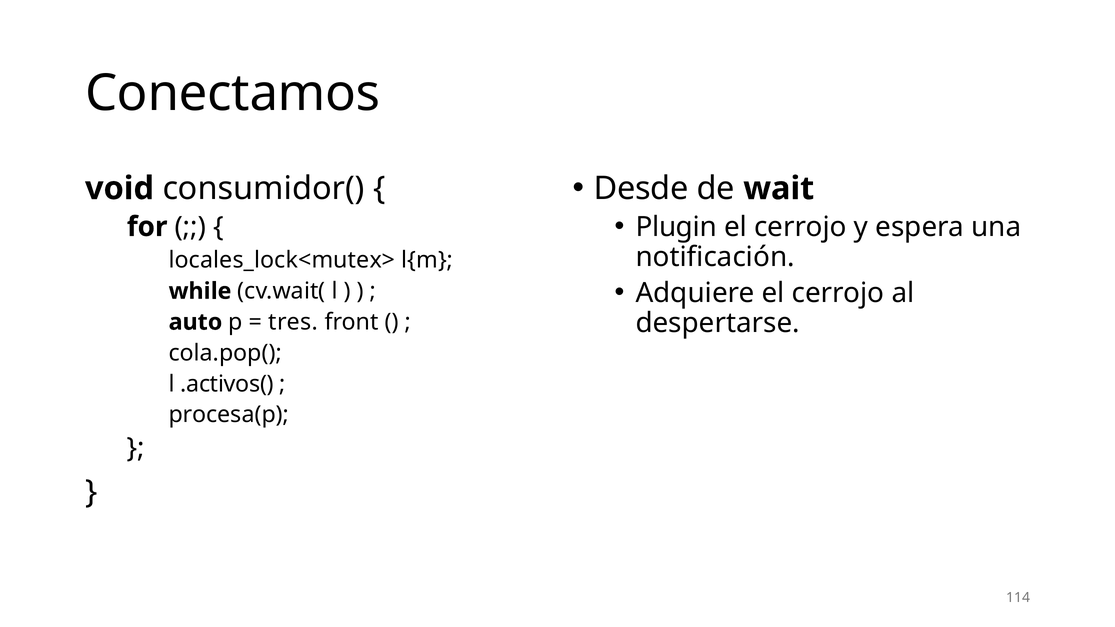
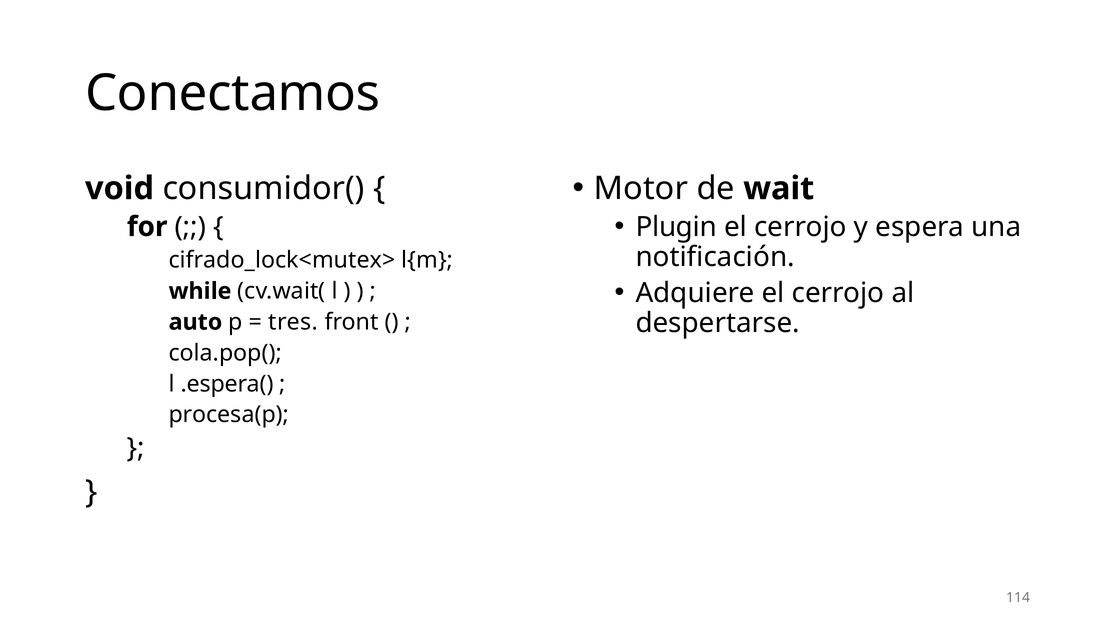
Desde: Desde -> Motor (641, 189)
locales_lock<mutex>: locales_lock<mutex> -> cifrado_lock<mutex> (282, 260)
.activos(: .activos( -> .espera( (227, 384)
